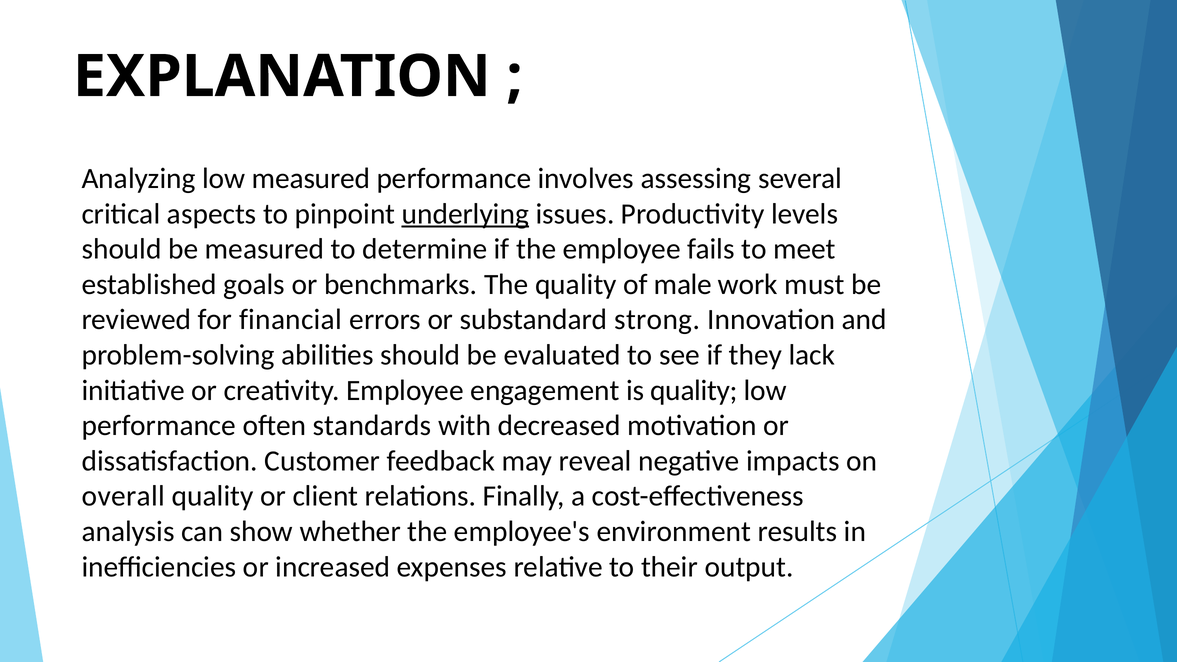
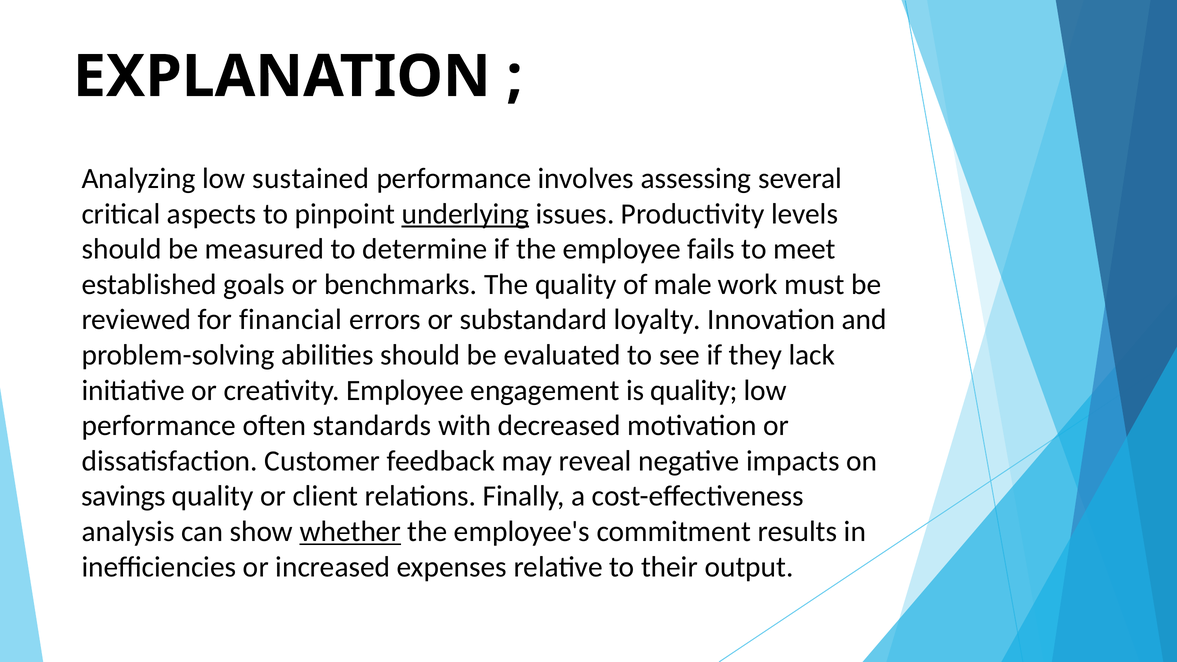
low measured: measured -> sustained (311, 179)
strong: strong -> loyalty (657, 320)
overall: overall -> savings (124, 496)
whether underline: none -> present (350, 532)
environment: environment -> commitment (674, 532)
